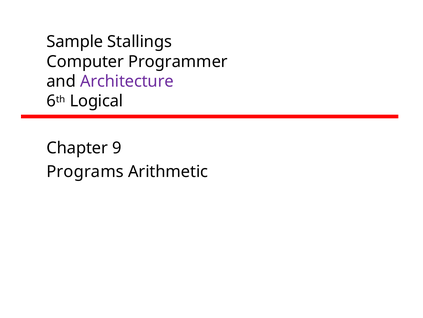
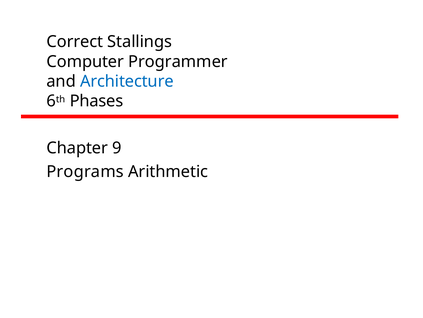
Sample: Sample -> Correct (75, 42)
Architecture colour: purple -> blue (127, 81)
Logical: Logical -> Phases (96, 101)
